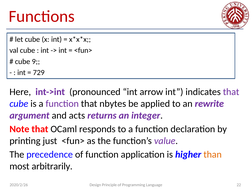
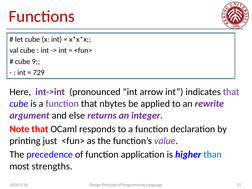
acts: acts -> else (77, 115)
than colour: orange -> blue (213, 155)
arbitrarily: arbitrarily -> strengths (52, 166)
